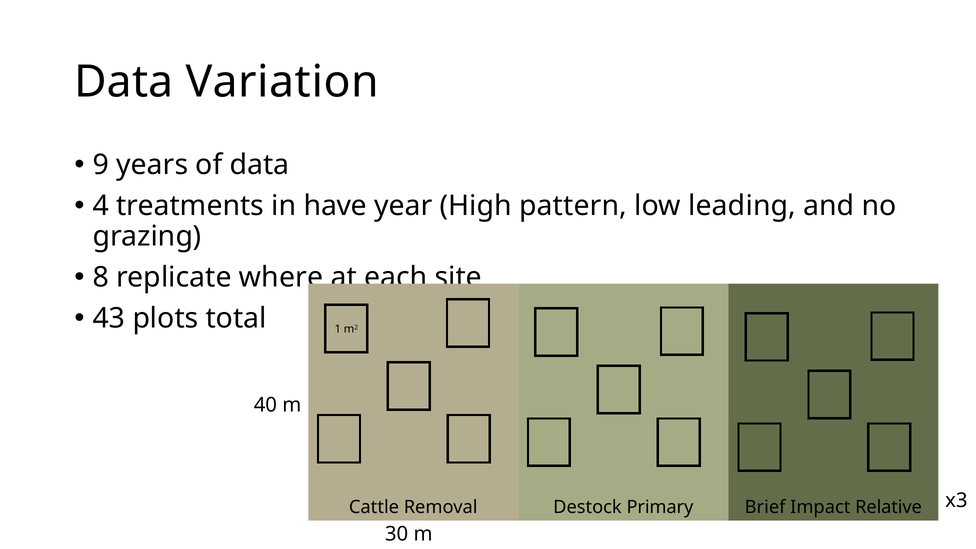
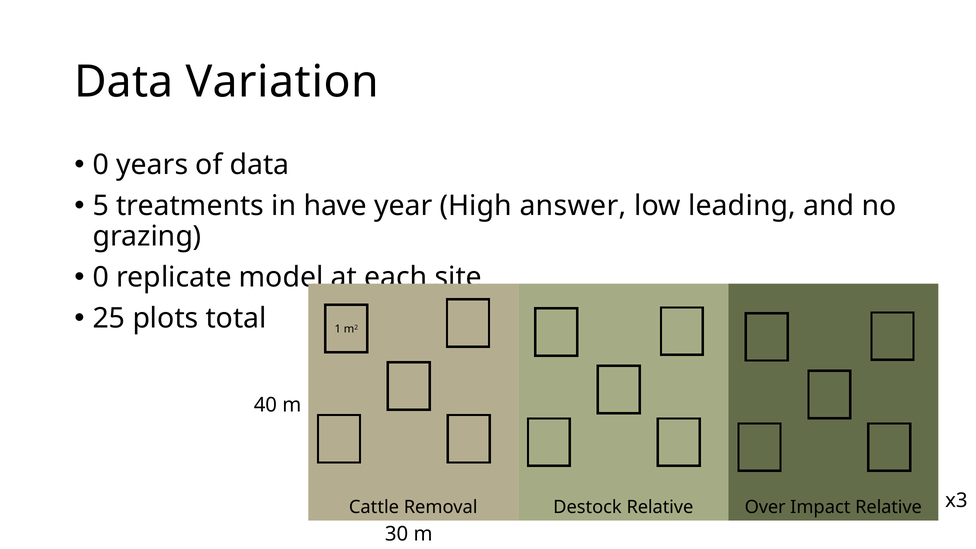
9: 9 -> 0 (101, 165)
4: 4 -> 5 (101, 206)
pattern: pattern -> answer (573, 206)
8: 8 -> 0 (101, 277)
where: where -> model (281, 277)
43: 43 -> 25 (109, 318)
Destock Primary: Primary -> Relative (660, 507)
Brief: Brief -> Over (765, 507)
